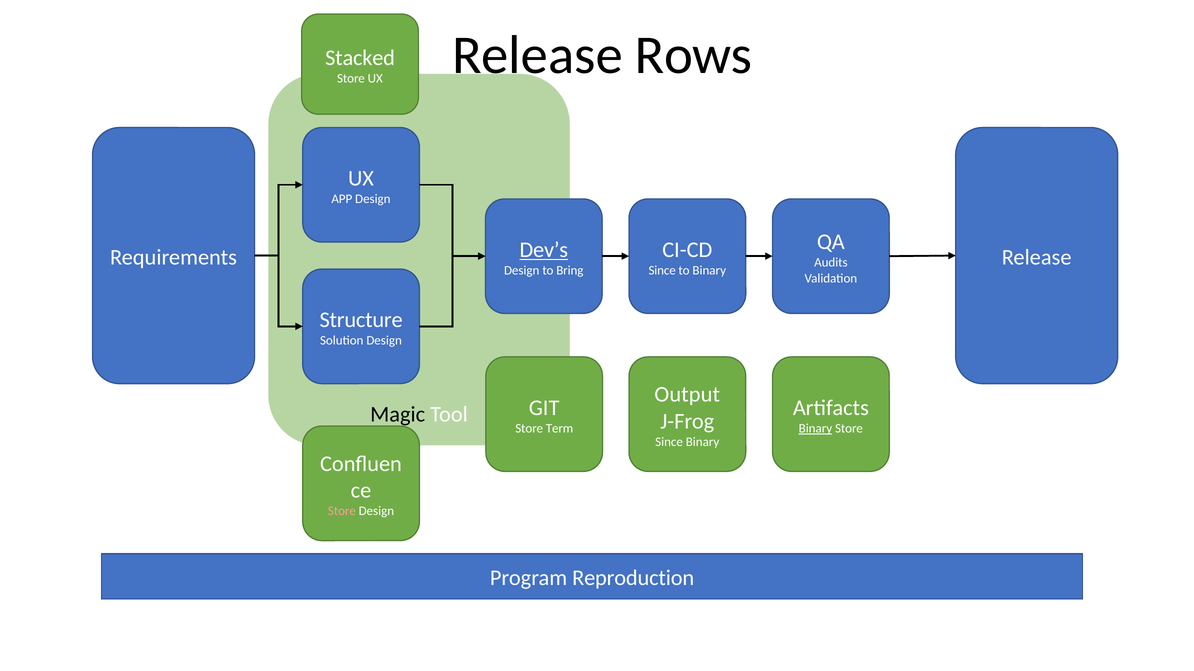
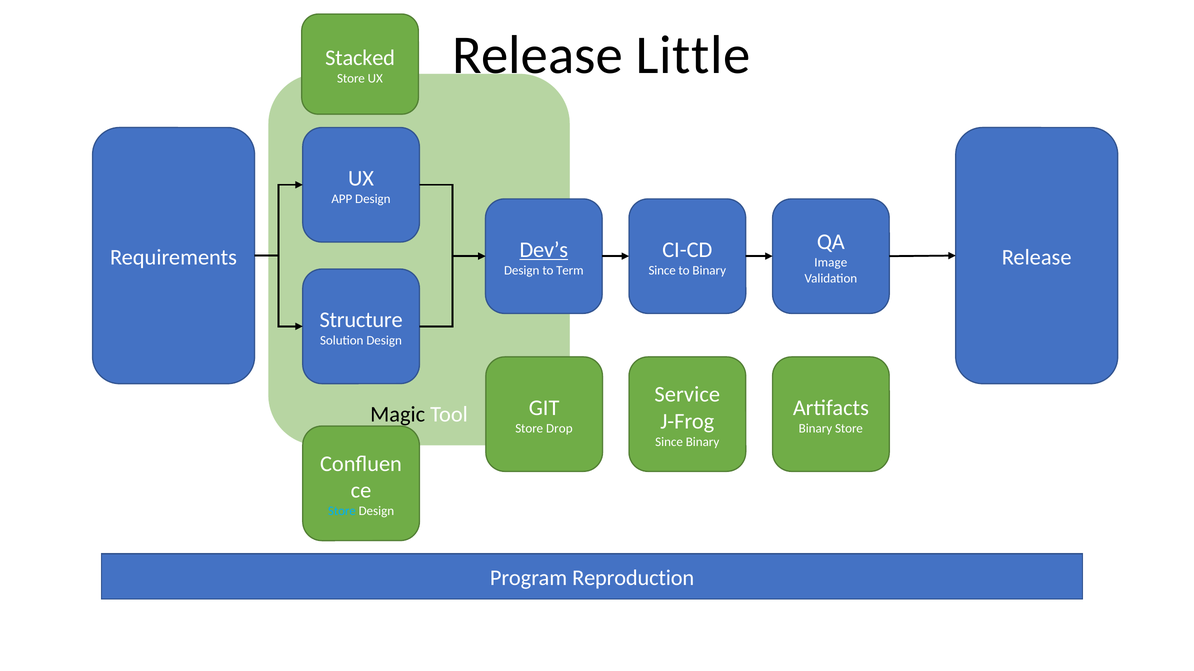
Rows: Rows -> Little (693, 55)
Audits: Audits -> Image (831, 263)
Bring: Bring -> Term (570, 271)
Output: Output -> Service (687, 395)
Term: Term -> Drop (559, 429)
Binary underline: present -> none (815, 429)
Store colour: pink -> light blue (342, 512)
